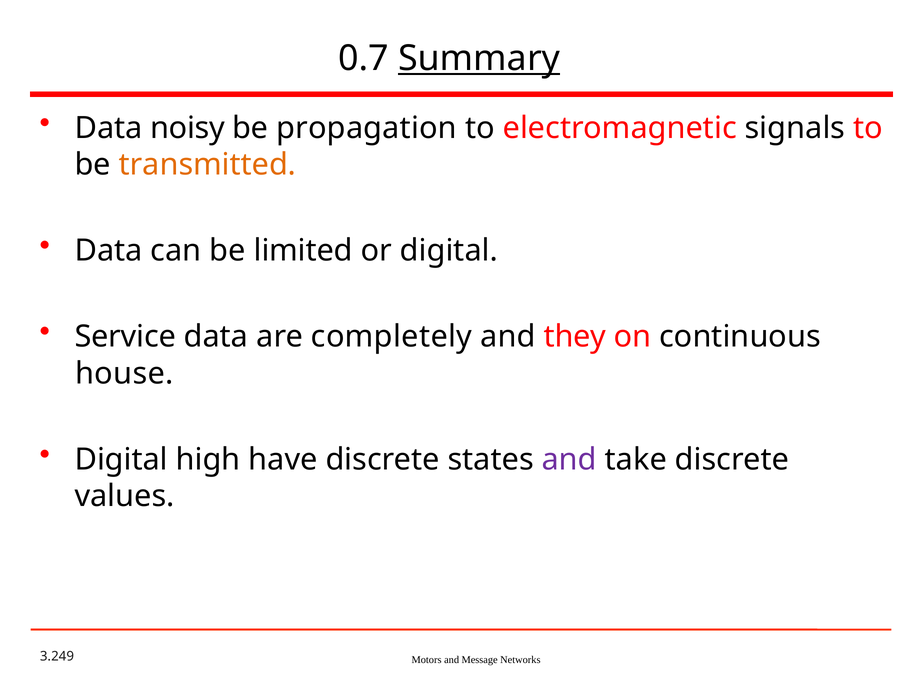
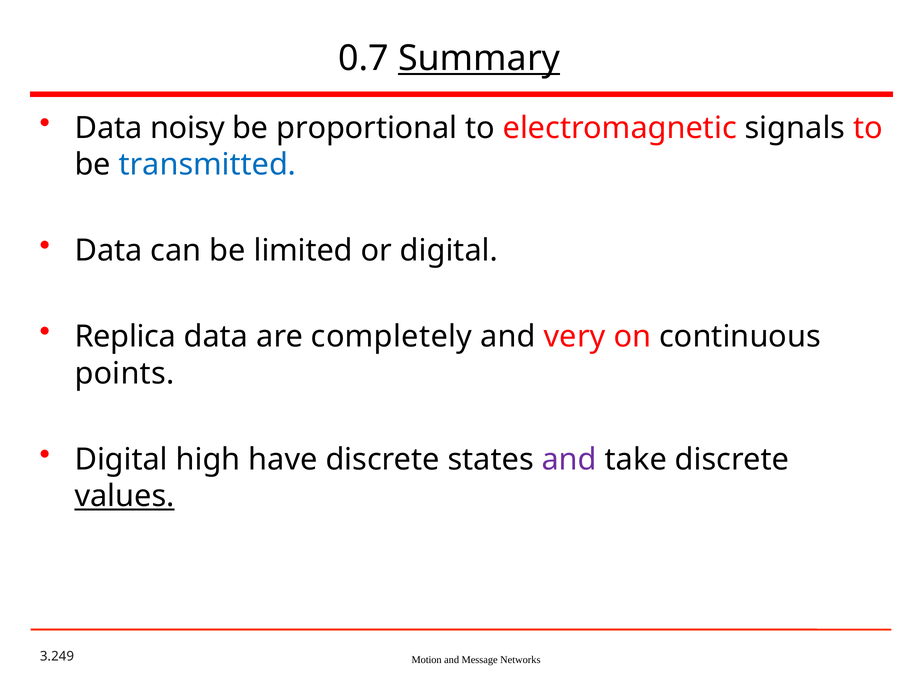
propagation: propagation -> proportional (367, 128)
transmitted colour: orange -> blue (207, 165)
Service: Service -> Replica (125, 337)
they: they -> very (575, 337)
house: house -> points (124, 374)
values underline: none -> present (125, 497)
Motors: Motors -> Motion (427, 660)
